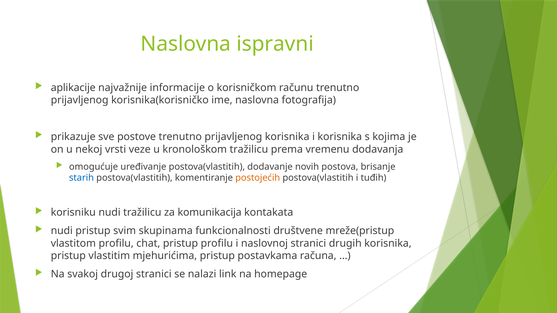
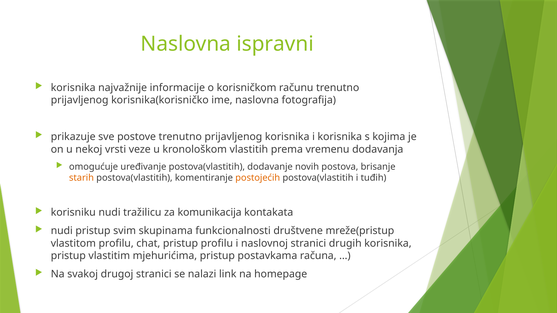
aplikacije: aplikacije -> korisnika (73, 88)
kronološkom tražilicu: tražilicu -> vlastitih (249, 149)
starih colour: blue -> orange (81, 178)
